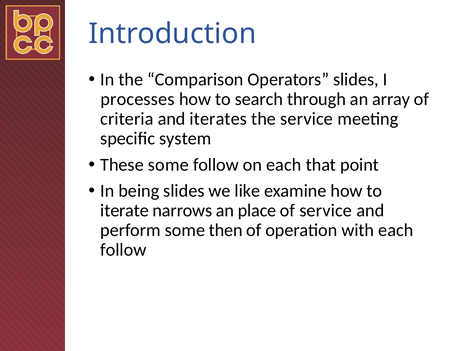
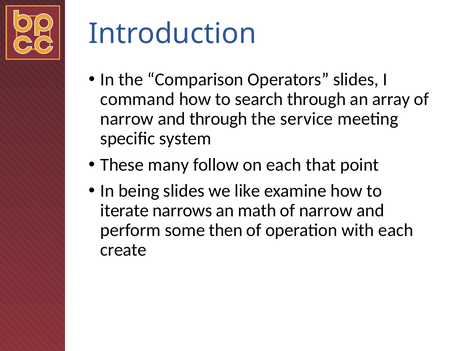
processes: processes -> command (138, 99)
criteria: criteria -> narrow (127, 119)
and iterates: iterates -> through (218, 119)
These some: some -> many (168, 165)
place: place -> math (257, 211)
service: service -> narrow (326, 211)
follow: follow -> create (123, 250)
